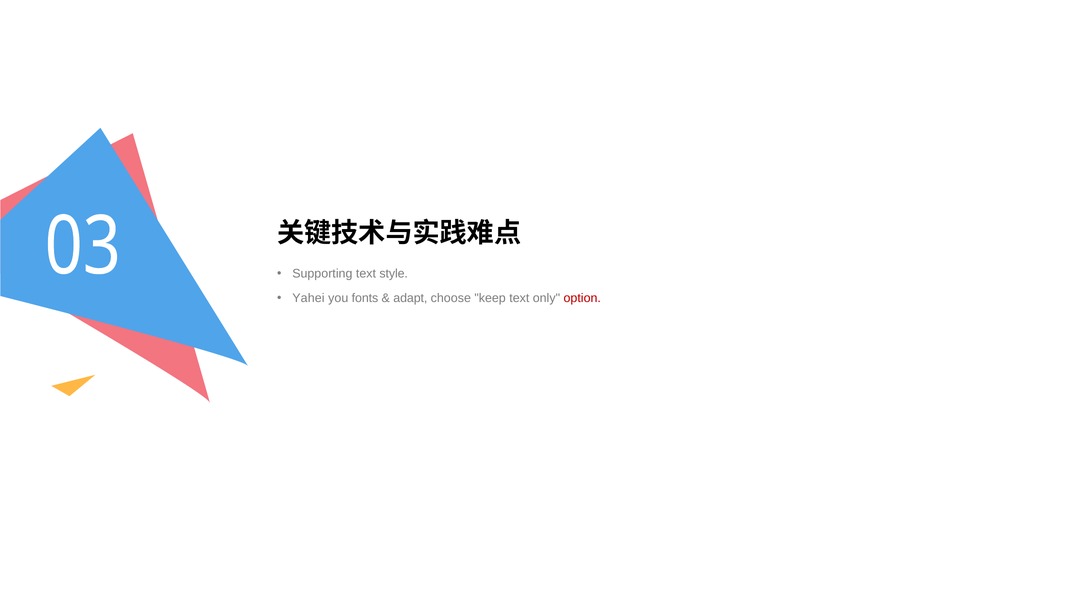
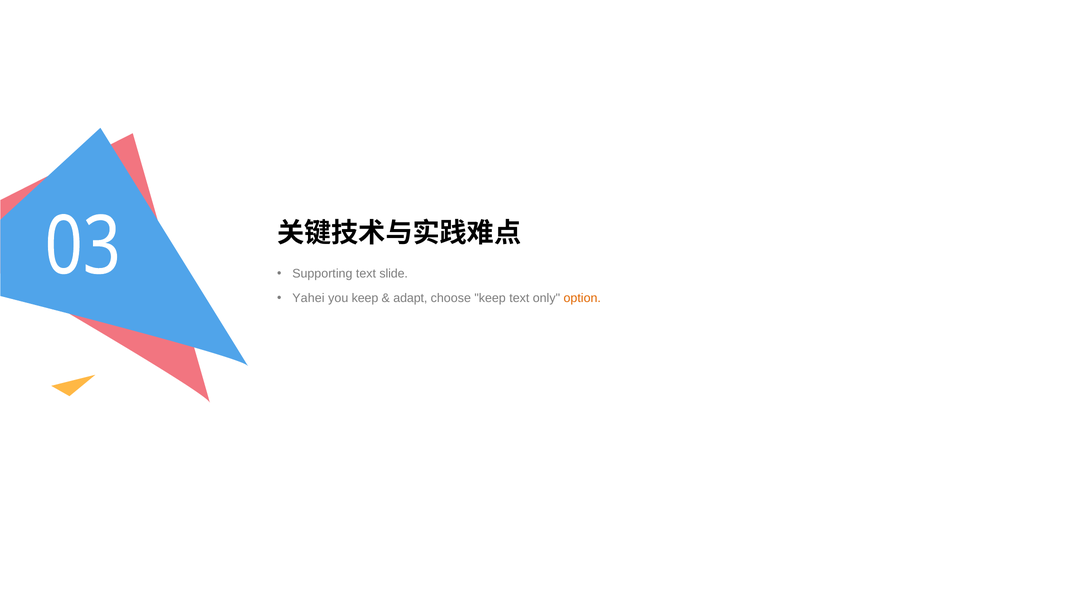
style: style -> slide (394, 273)
you fonts: fonts -> keep (365, 298)
option colour: red -> orange (582, 298)
